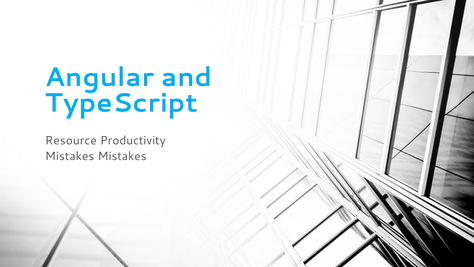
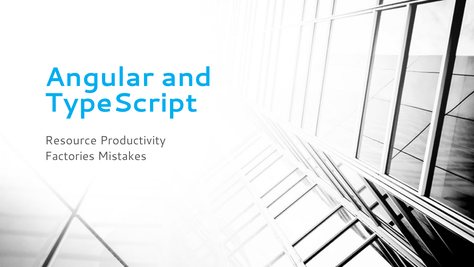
Mistakes: Mistakes -> Factories (70, 156)
